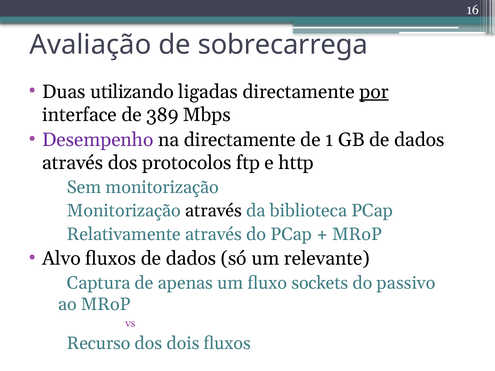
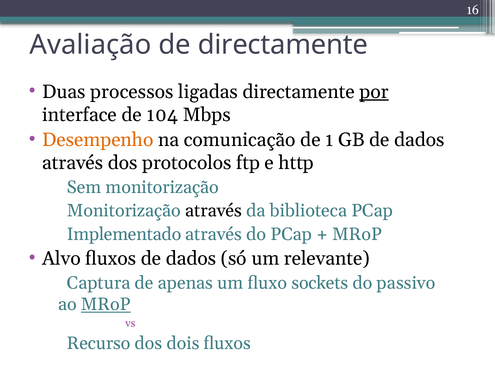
de sobrecarrega: sobrecarrega -> directamente (283, 45)
utilizando: utilizando -> processos (132, 92)
389: 389 -> 104 (162, 115)
Desempenho colour: purple -> orange (98, 140)
na directamente: directamente -> comunicação (240, 140)
Relativamente: Relativamente -> Implementado (124, 234)
MRoP underline: none -> present (106, 305)
